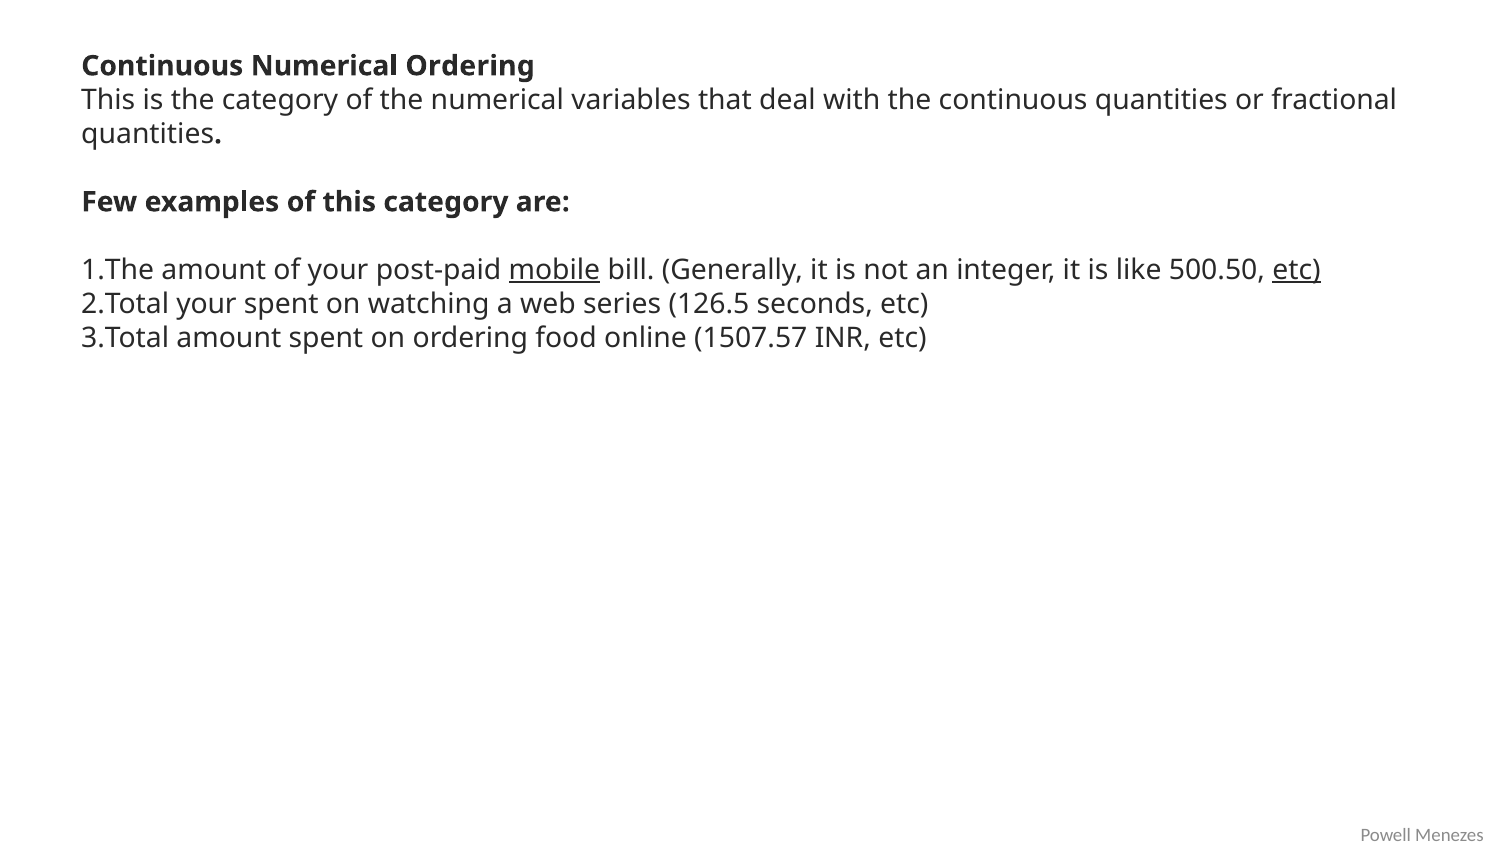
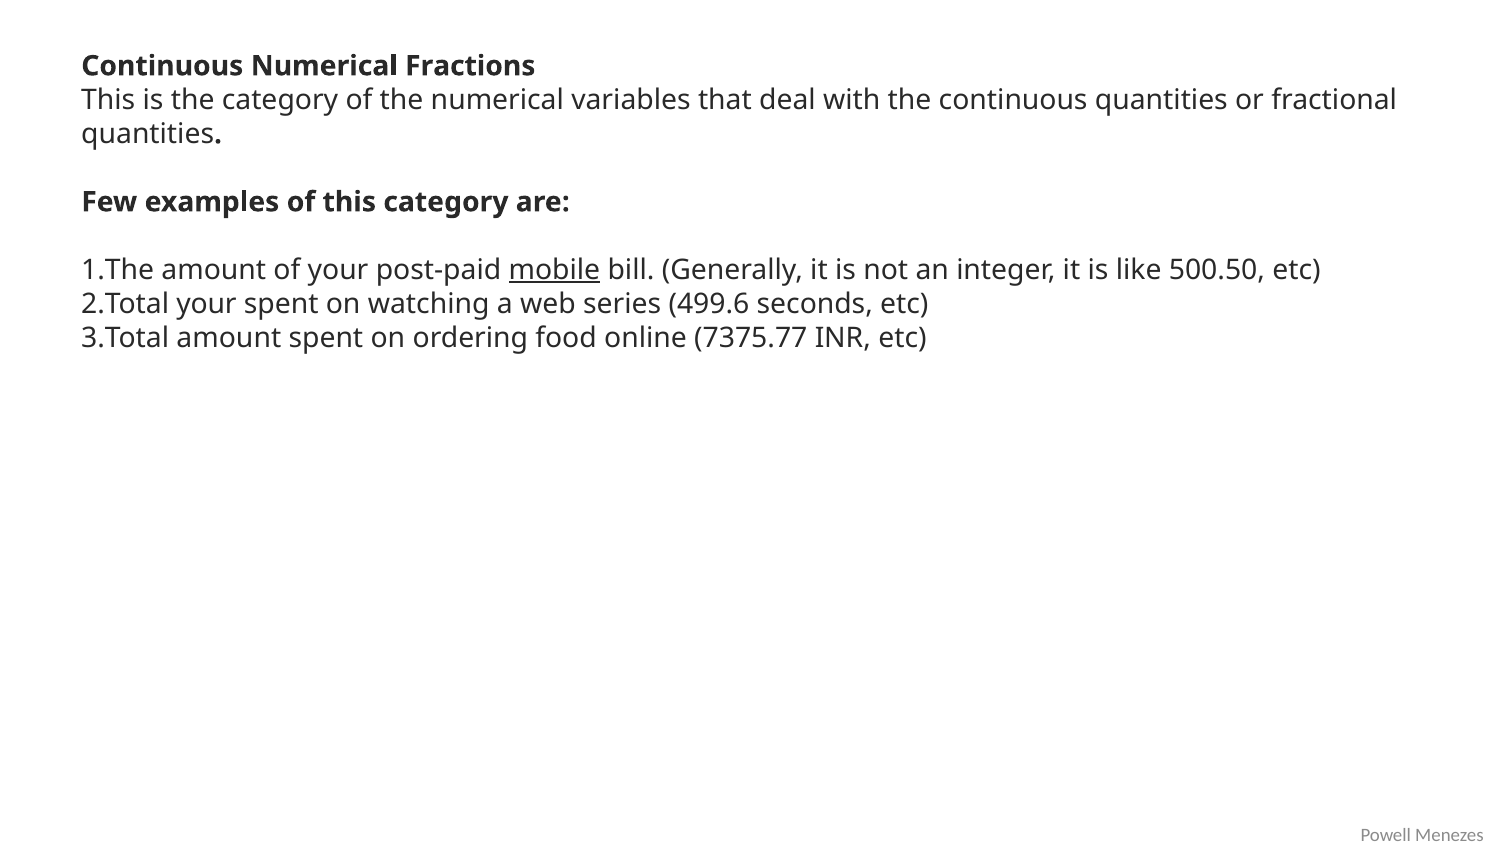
Numerical Ordering: Ordering -> Fractions (470, 66)
etc underline: present -> none (1297, 270)
126.5: 126.5 -> 499.6 (709, 304)
1507.57: 1507.57 -> 7375.77 (751, 338)
